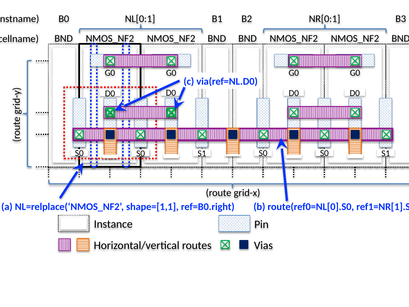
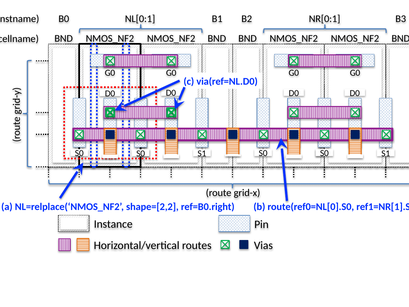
shape=[1,1: shape=[1,1 -> shape=[2,2 (152, 207)
